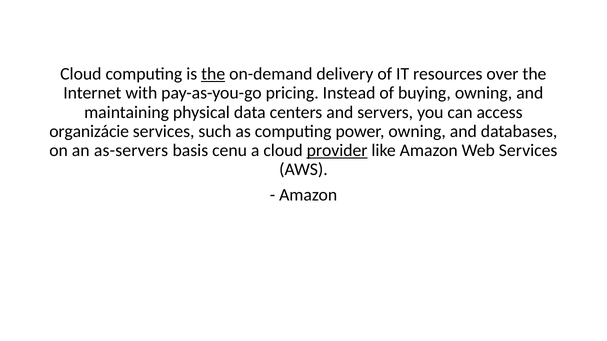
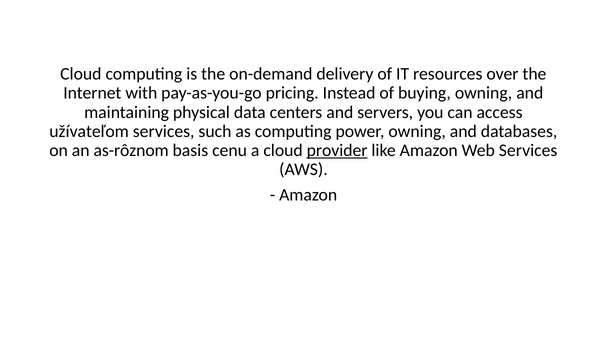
the underline: present -> none (213, 74)
organizácie: organizácie -> užívateľom (89, 132)
as-servers: as-servers -> as-rôznom (131, 151)
